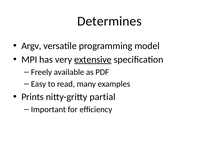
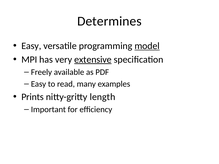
Argv: Argv -> Easy (31, 46)
model underline: none -> present (147, 46)
partial: partial -> length (102, 97)
